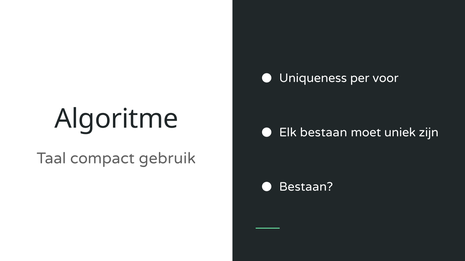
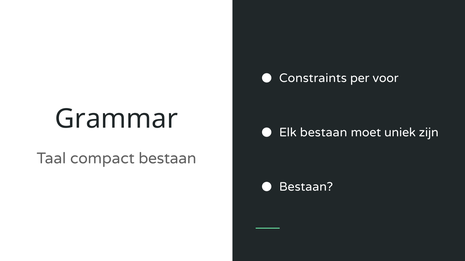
Uniqueness: Uniqueness -> Constraints (313, 78)
Algoritme: Algoritme -> Grammar (116, 119)
compact gebruik: gebruik -> bestaan (167, 159)
